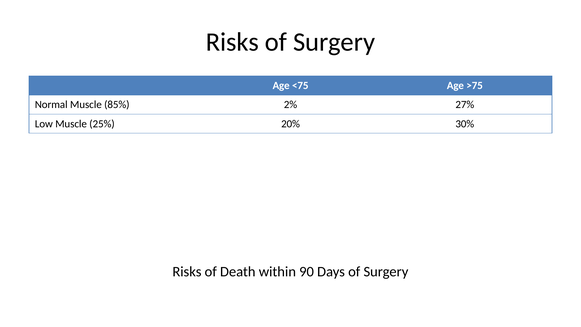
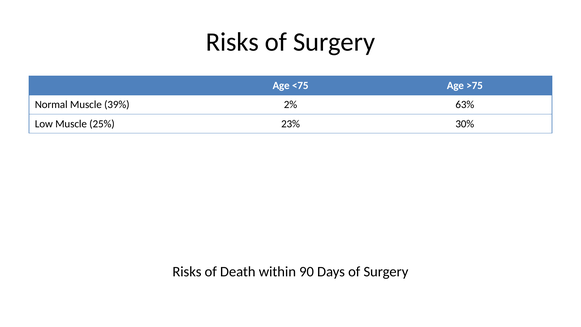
85%: 85% -> 39% (117, 105)
27%: 27% -> 63% (465, 105)
20%: 20% -> 23% (291, 124)
